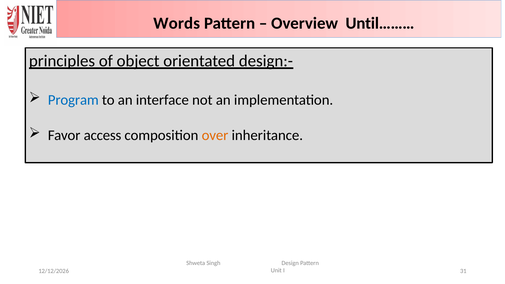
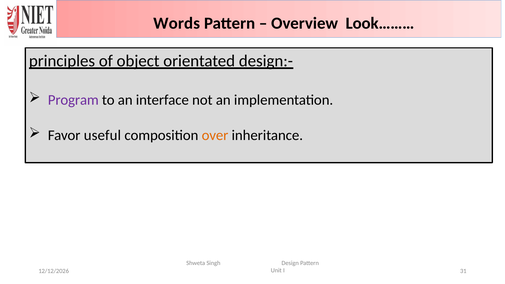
Until………: Until……… -> Look……… (380, 23)
Program colour: blue -> purple (73, 100)
access: access -> useful (102, 135)
